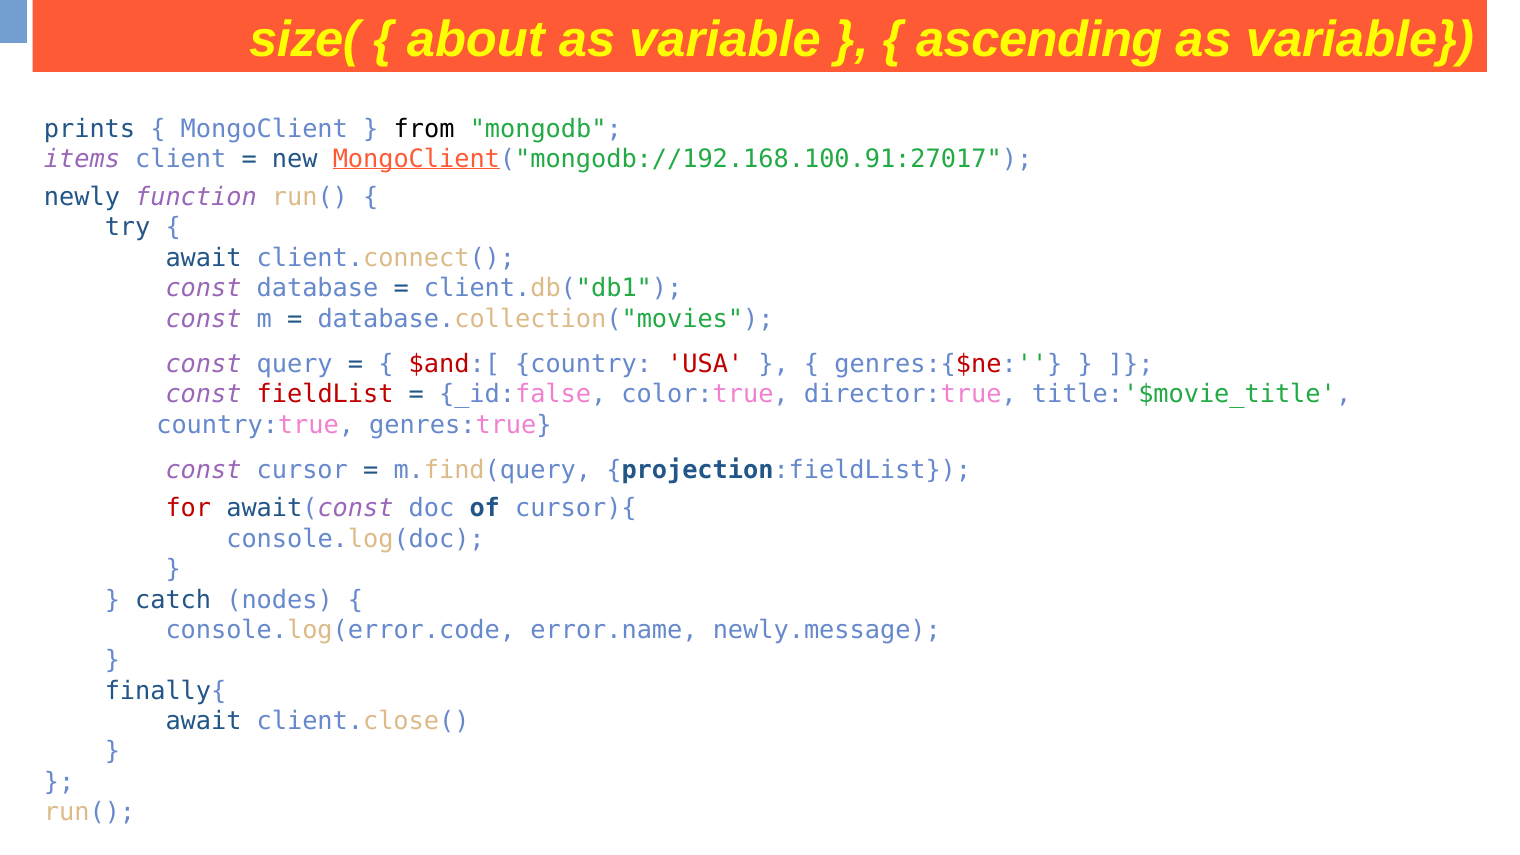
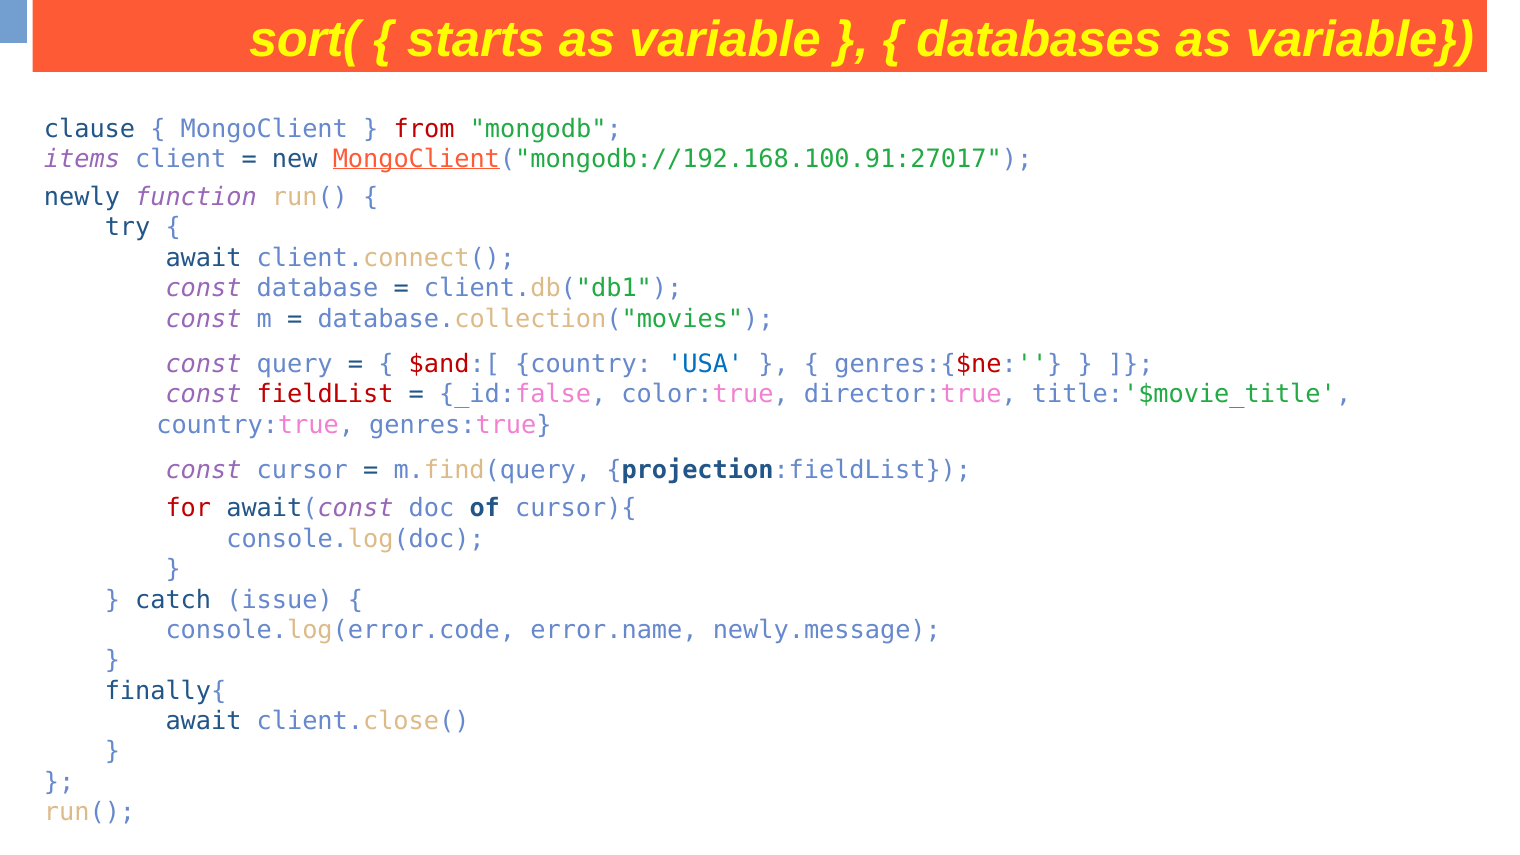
size(: size( -> sort( (305, 40)
about: about -> starts (476, 40)
ascending: ascending -> databases (1039, 40)
prints: prints -> clause (90, 129)
from colour: black -> red (424, 129)
USA colour: red -> blue (705, 364)
nodes: nodes -> issue (280, 600)
